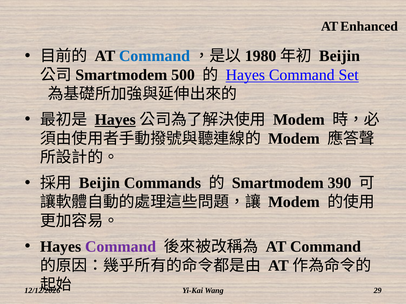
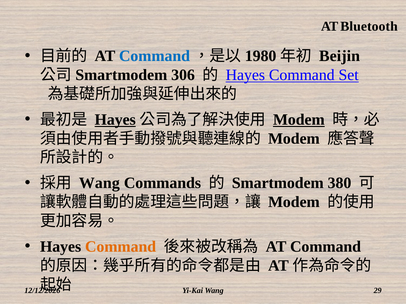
Enhanced: Enhanced -> Bluetooth (369, 26)
500: 500 -> 306 (183, 75)
Modem underline: none -> present (299, 120)
Beijin: Beijin -> Wang (99, 183)
390: 390 -> 380 (339, 183)
Command colour: purple -> orange (121, 247)
